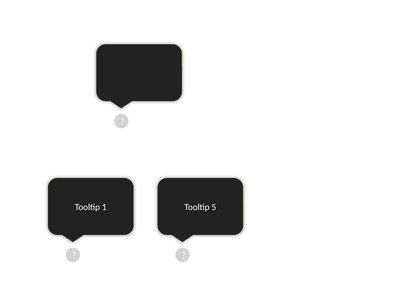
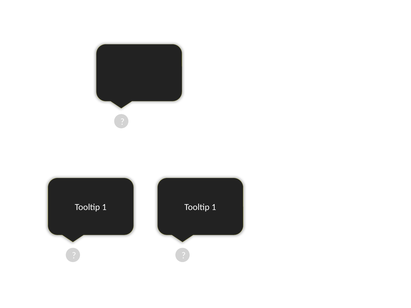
5: 5 -> 1 (214, 207)
